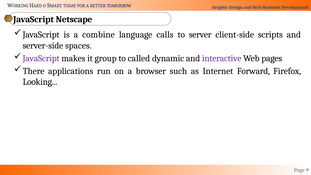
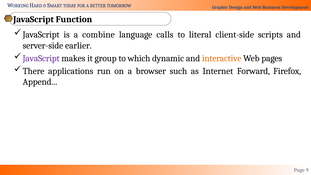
Netscape: Netscape -> Function (74, 19)
server: server -> literal (200, 35)
spaces: spaces -> earlier (78, 46)
called: called -> which (139, 58)
interactive colour: purple -> orange (222, 58)
Looking: Looking -> Append (40, 82)
